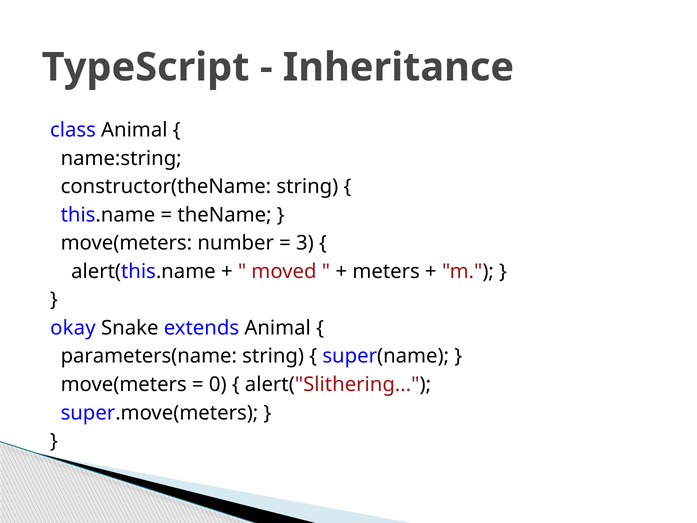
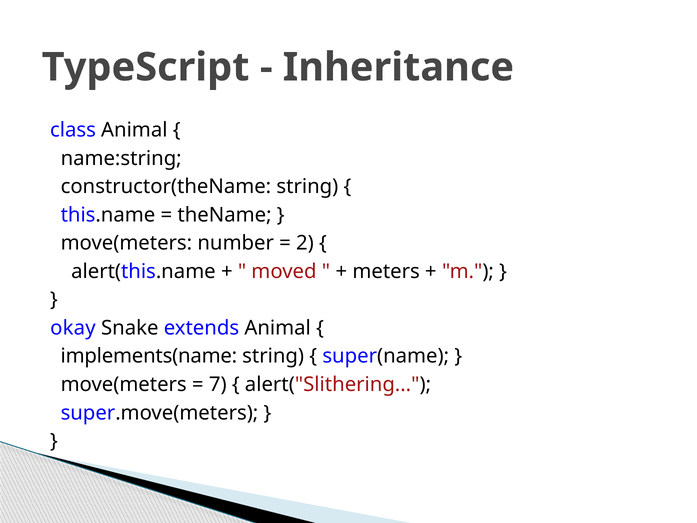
3: 3 -> 2 (305, 243)
parameters(name: parameters(name -> implements(name (149, 356)
0: 0 -> 7 (218, 384)
